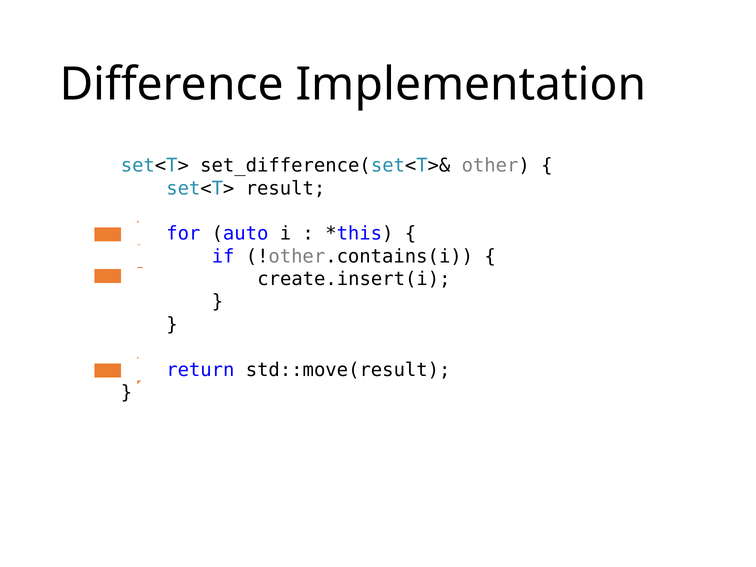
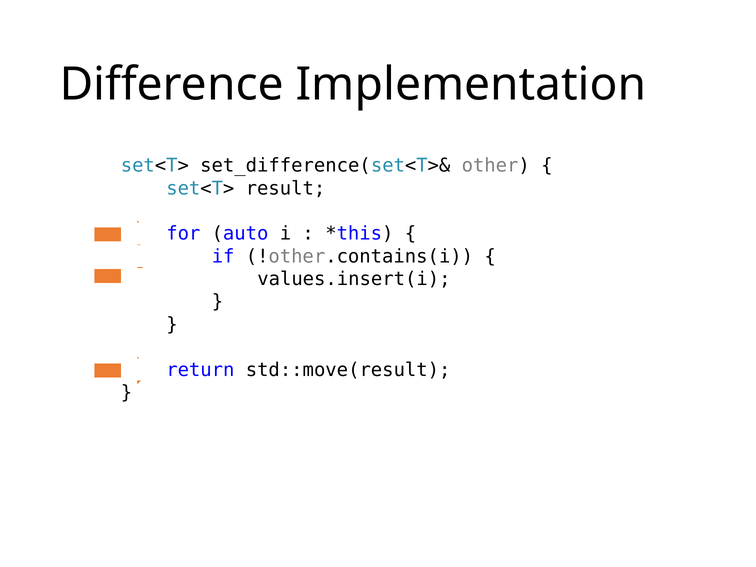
create.insert(i: create.insert(i -> values.insert(i (354, 279)
